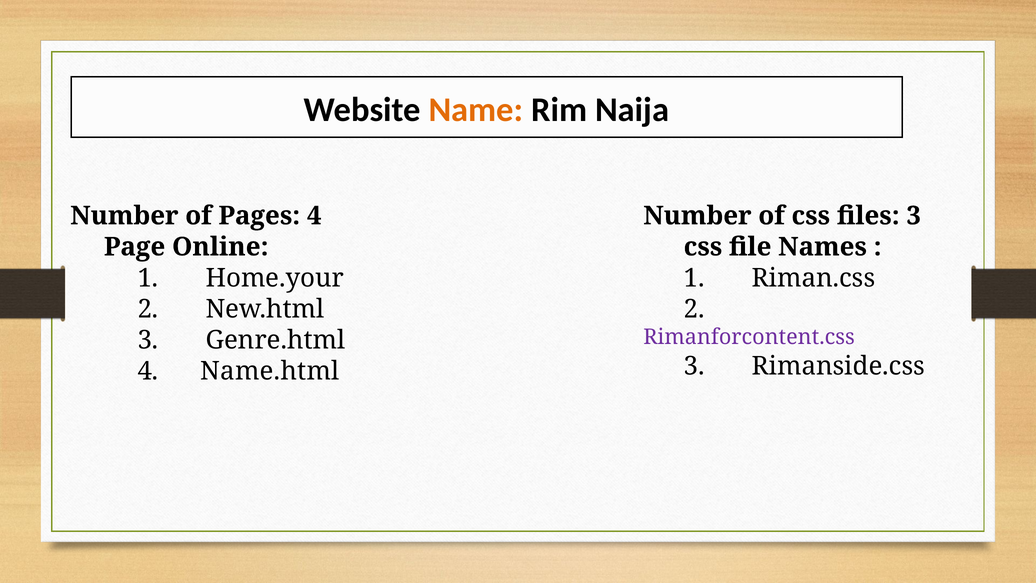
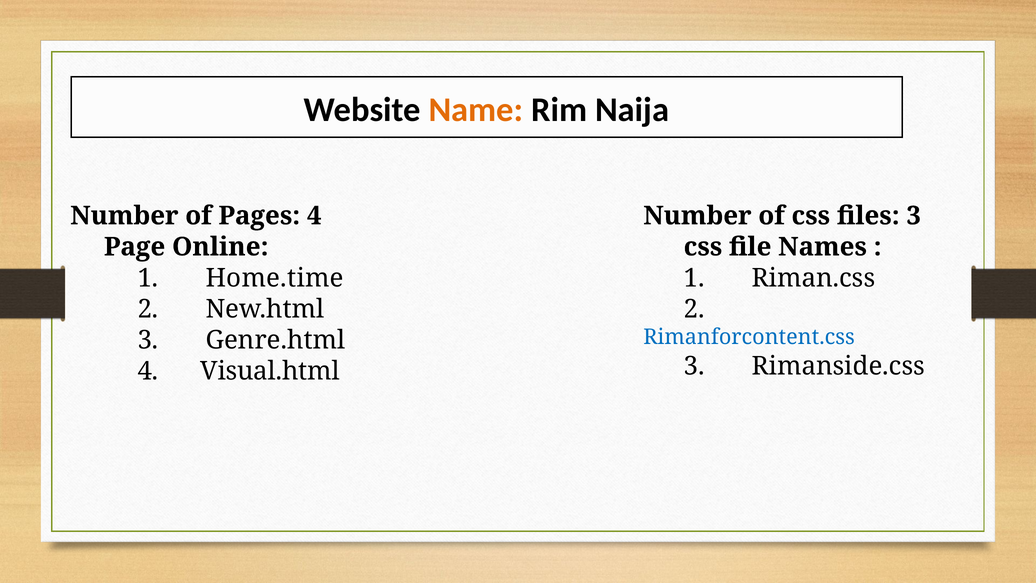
Home.your: Home.your -> Home.time (275, 278)
Rimanforcontent.css colour: purple -> blue (749, 337)
Name.html: Name.html -> Visual.html (270, 371)
